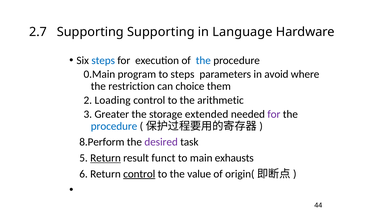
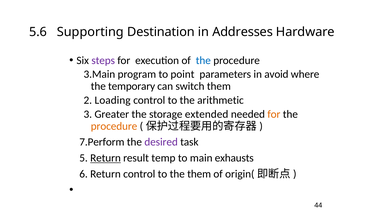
2.7: 2.7 -> 5.6 (38, 32)
Supporting Supporting: Supporting -> Destination (161, 32)
Language: Language -> Addresses (243, 32)
steps colour: blue -> purple (103, 60)
0.Main: 0.Main -> 3.Main (99, 74)
to steps: steps -> point (182, 74)
restriction: restriction -> temporary (132, 86)
choice: choice -> switch (190, 86)
for colour: purple -> orange (274, 114)
procedure colour: blue -> orange (114, 126)
8.Perform: 8.Perform -> 7.Perform (102, 142)
funct: funct -> temp (163, 158)
control underline: present -> none (139, 174)
the value: value -> them (199, 174)
